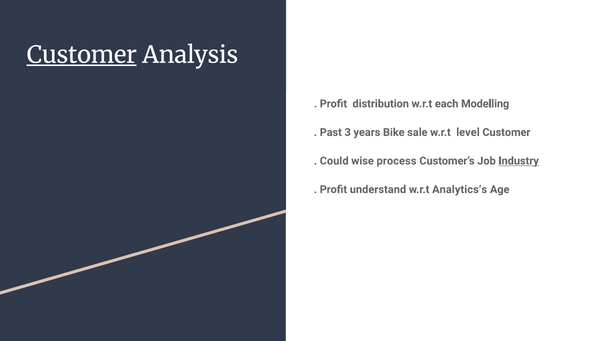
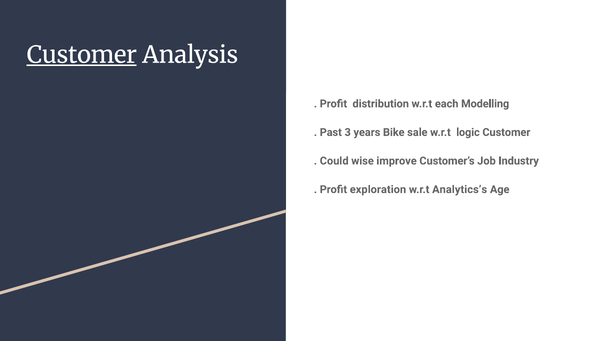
level: level -> logic (468, 132)
process: process -> improve (397, 161)
Industry underline: present -> none (519, 161)
understand: understand -> exploration (378, 189)
